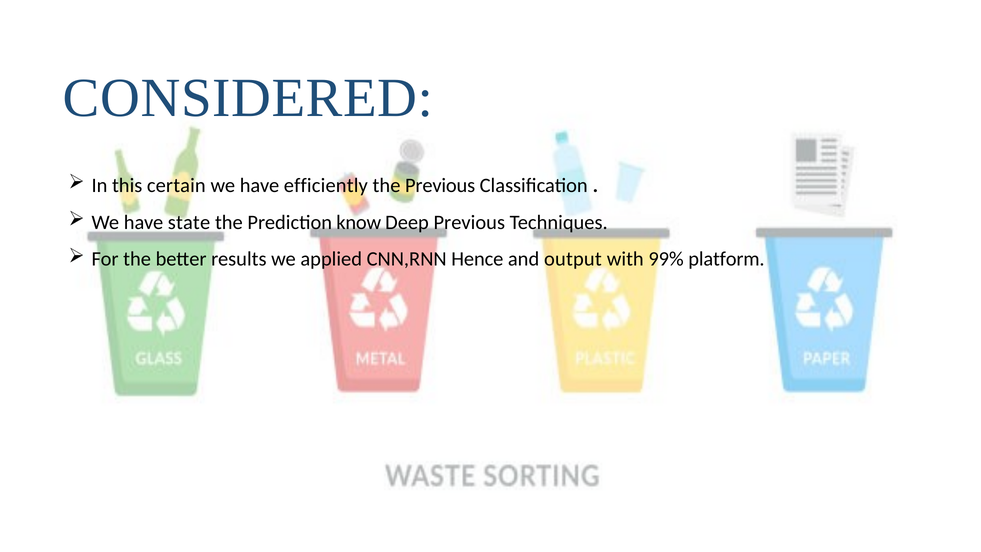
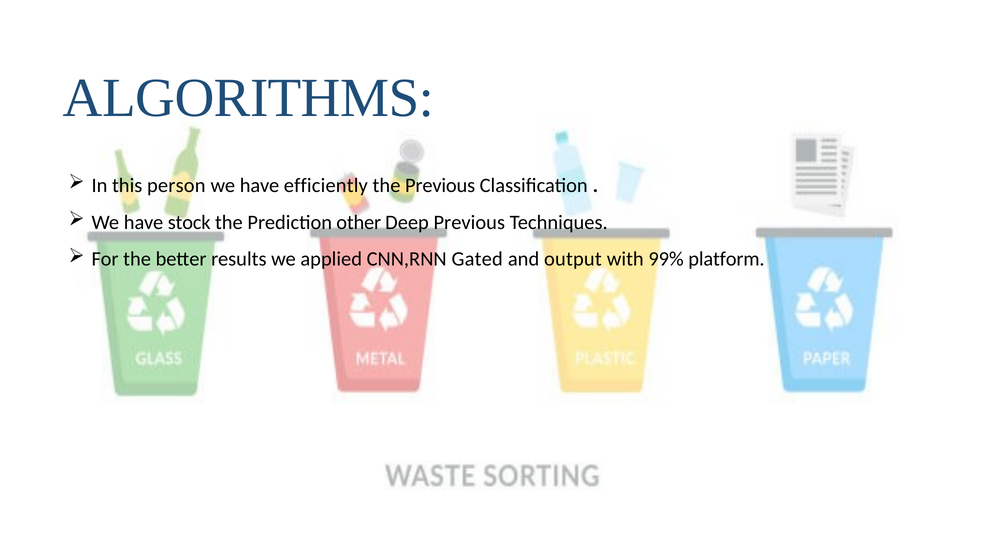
CONSIDERED: CONSIDERED -> ALGORITHMS (249, 98)
certain: certain -> person (176, 185)
state: state -> stock (189, 222)
know: know -> other (359, 222)
Hence: Hence -> Gated (477, 259)
